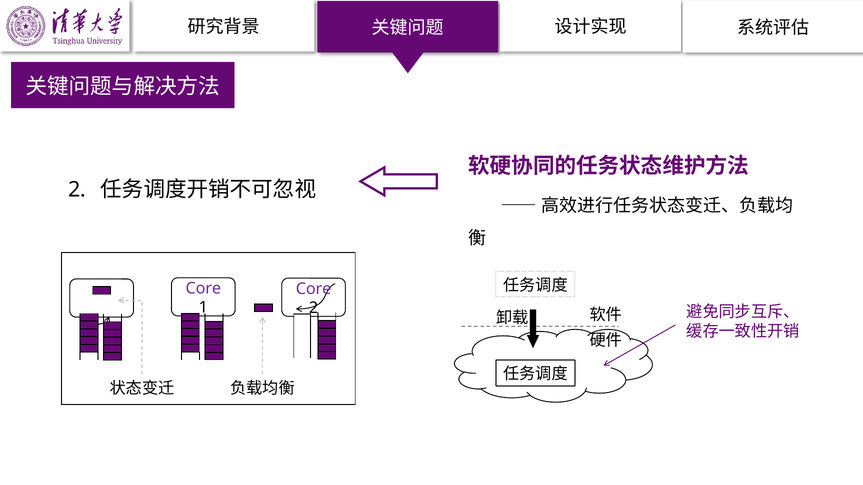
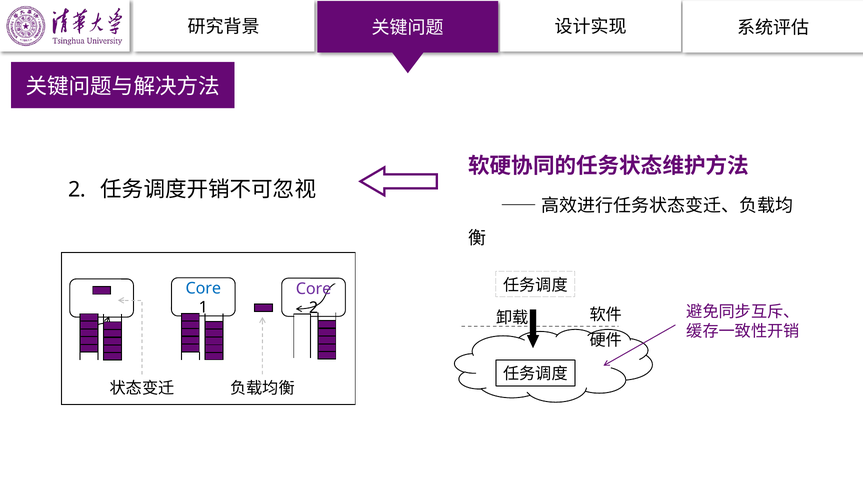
Core colour: purple -> blue (203, 289)
